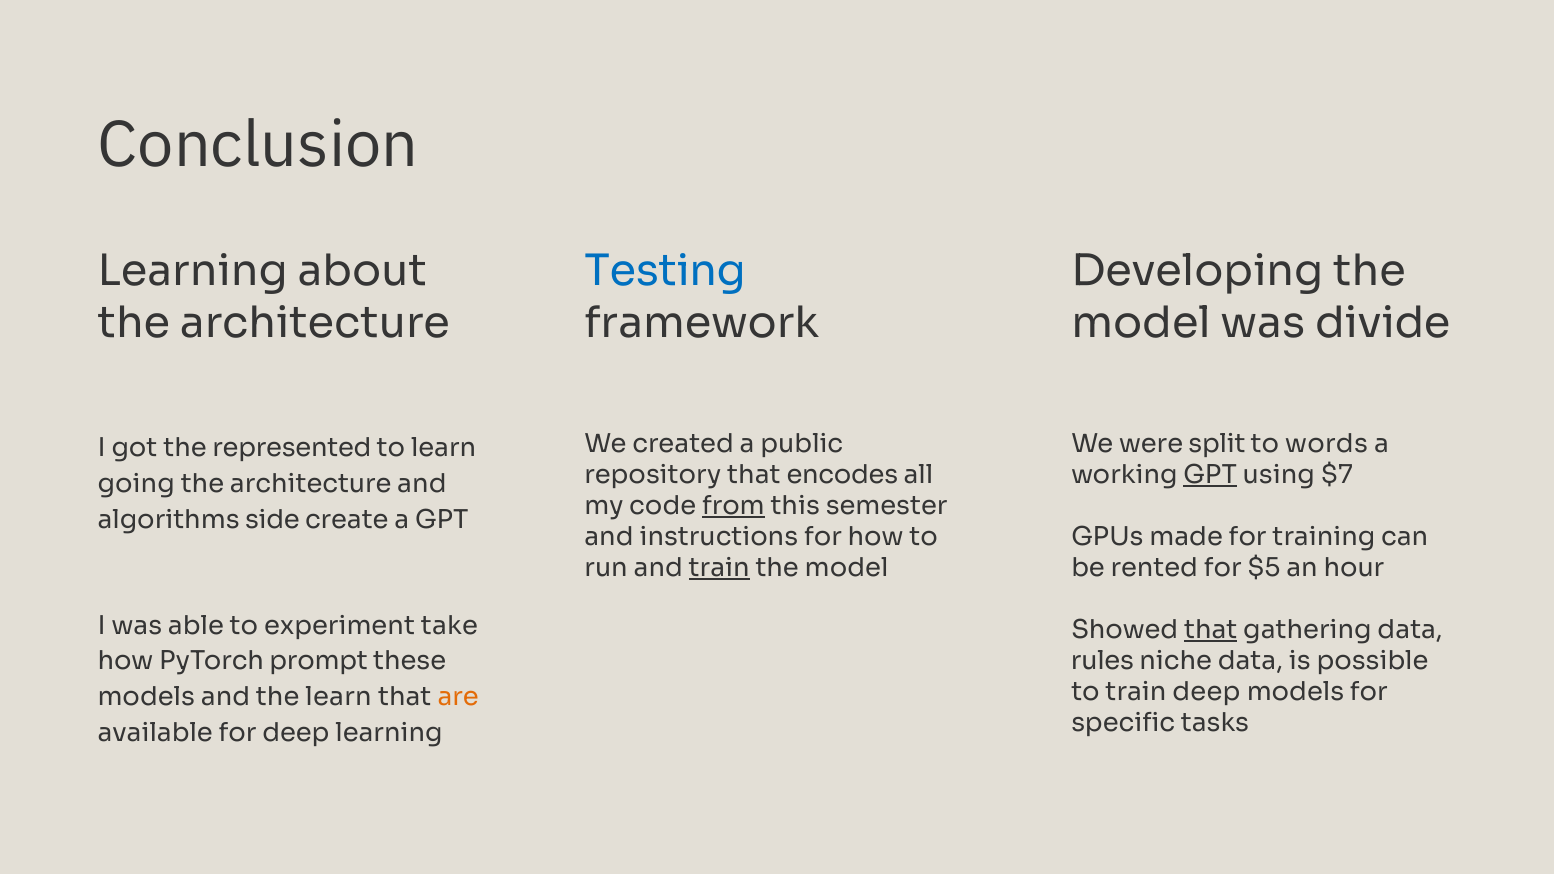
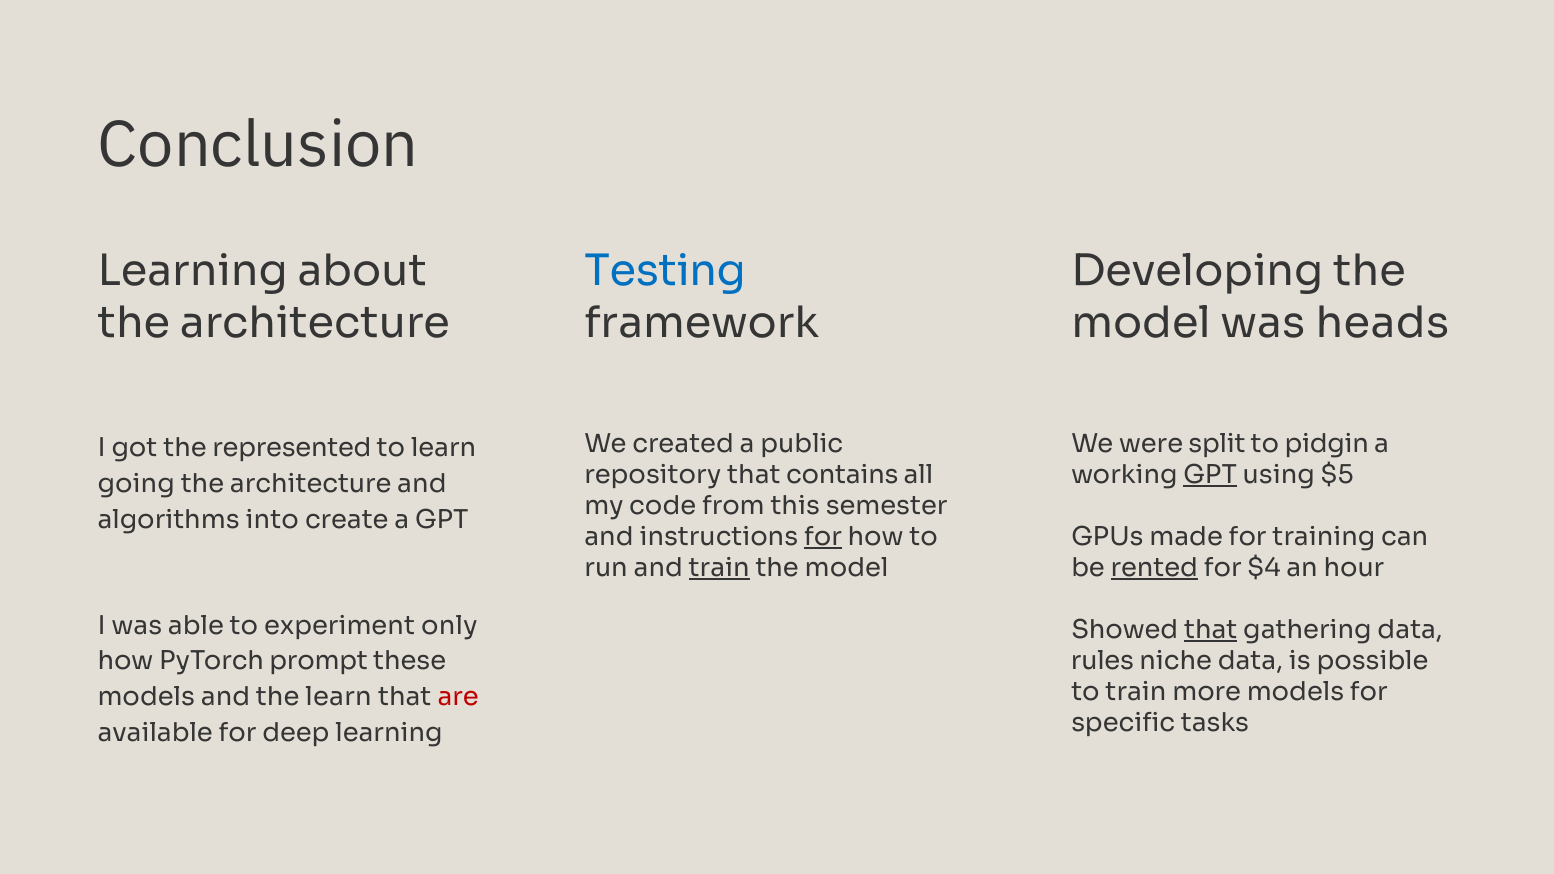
divide: divide -> heads (1382, 323)
words: words -> pidgin (1327, 444)
encodes: encodes -> contains (842, 475)
$7: $7 -> $5 (1337, 475)
from underline: present -> none (733, 506)
side: side -> into (272, 520)
for underline: none -> present (823, 537)
rented underline: none -> present (1154, 568)
$5: $5 -> $4 (1264, 568)
take: take -> only (449, 626)
train deep: deep -> more (1207, 692)
are colour: orange -> red (458, 697)
